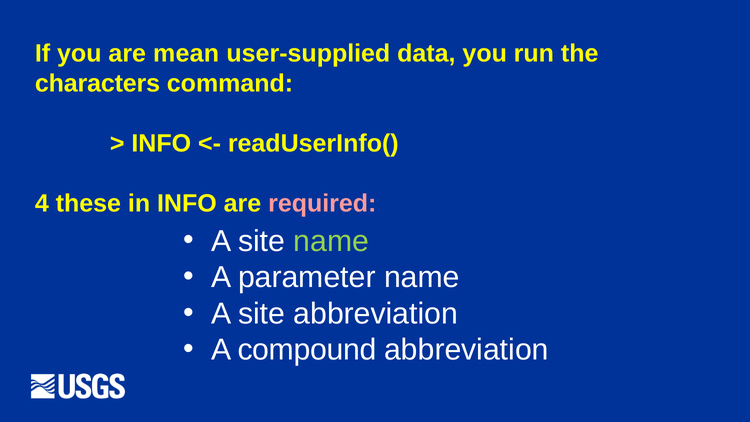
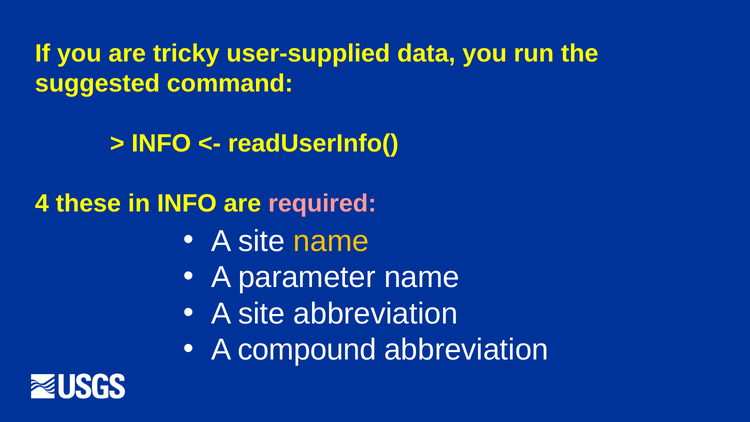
mean: mean -> tricky (186, 54)
characters: characters -> suggested (97, 84)
name colour: light green -> yellow (331, 241)
